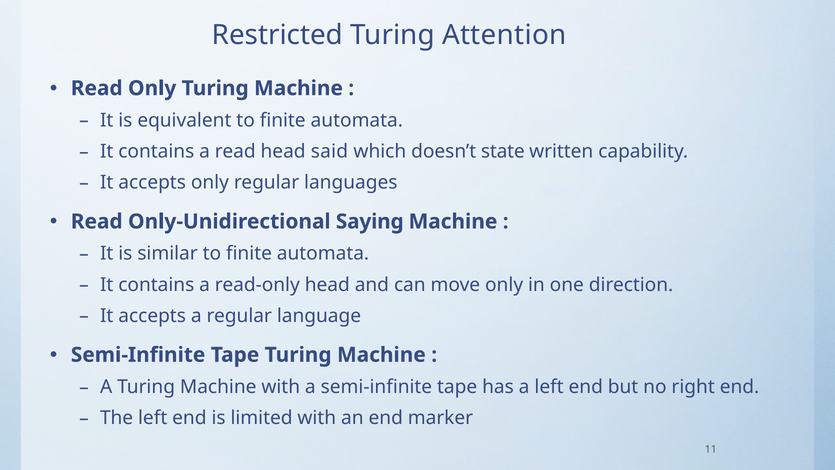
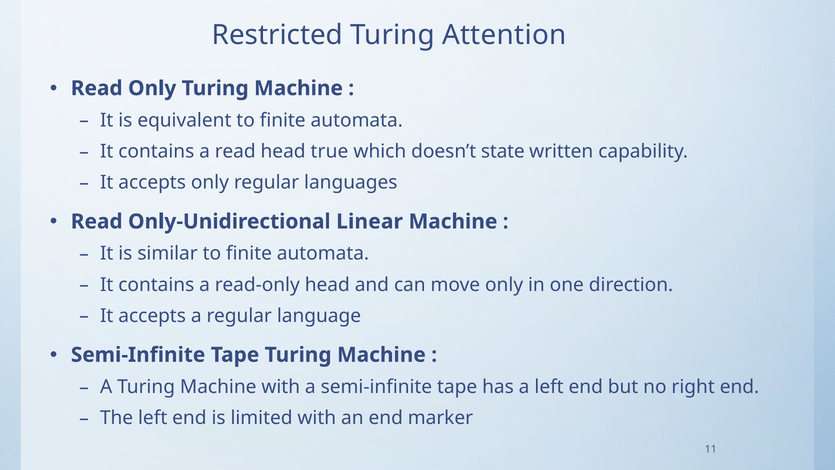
said: said -> true (329, 151)
Saying: Saying -> Linear (370, 222)
